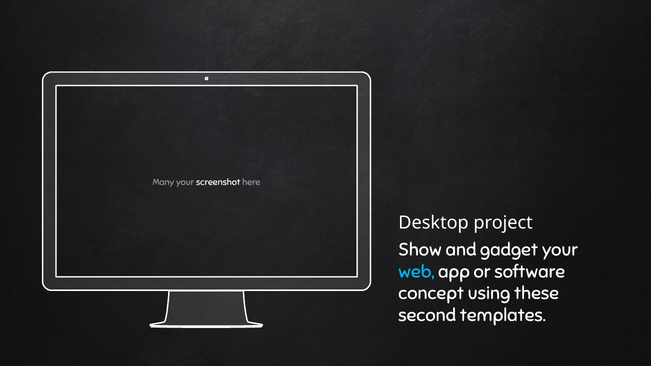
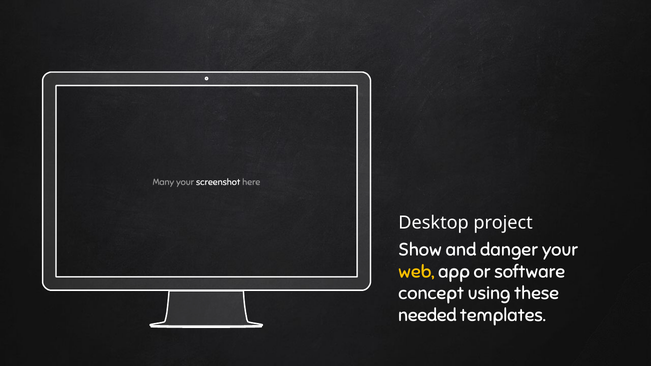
gadget: gadget -> danger (509, 250)
web colour: light blue -> yellow (416, 272)
second: second -> needed (427, 315)
